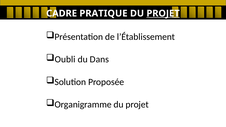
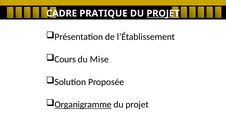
Oubli: Oubli -> Cours (65, 59)
Dans: Dans -> Mise (99, 59)
Organigramme underline: none -> present (83, 105)
